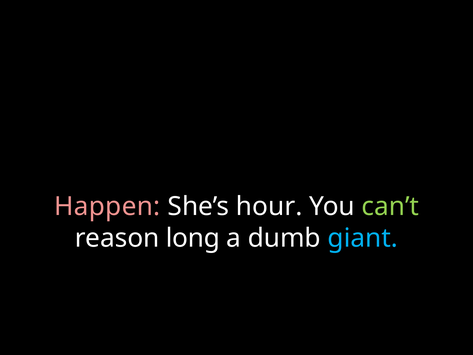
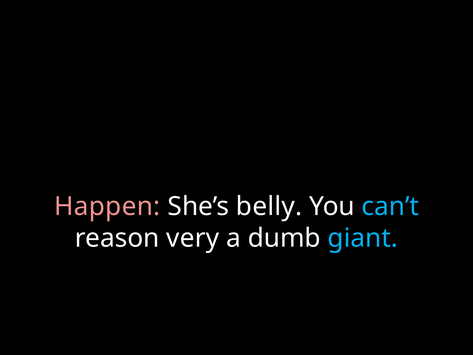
hour: hour -> belly (269, 206)
can’t colour: light green -> light blue (390, 206)
long: long -> very (193, 238)
